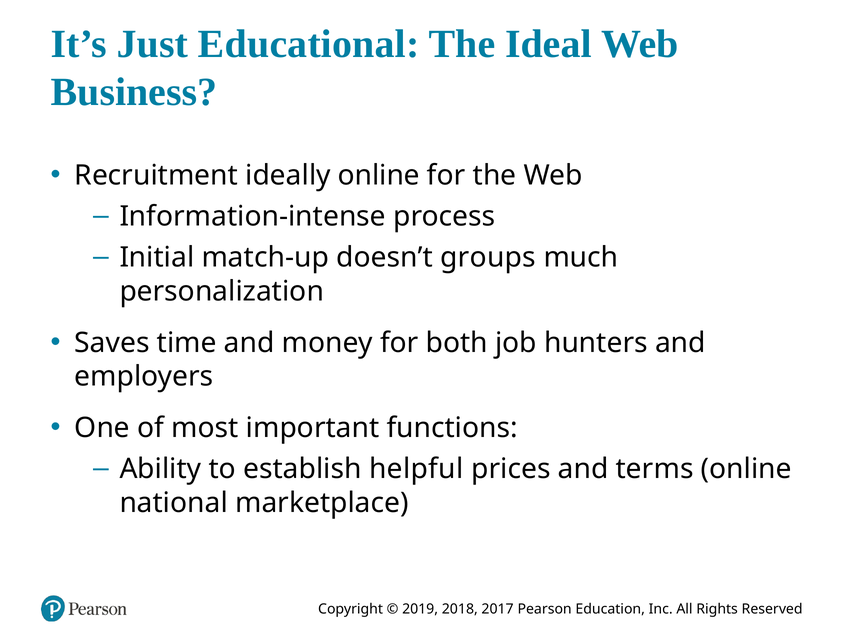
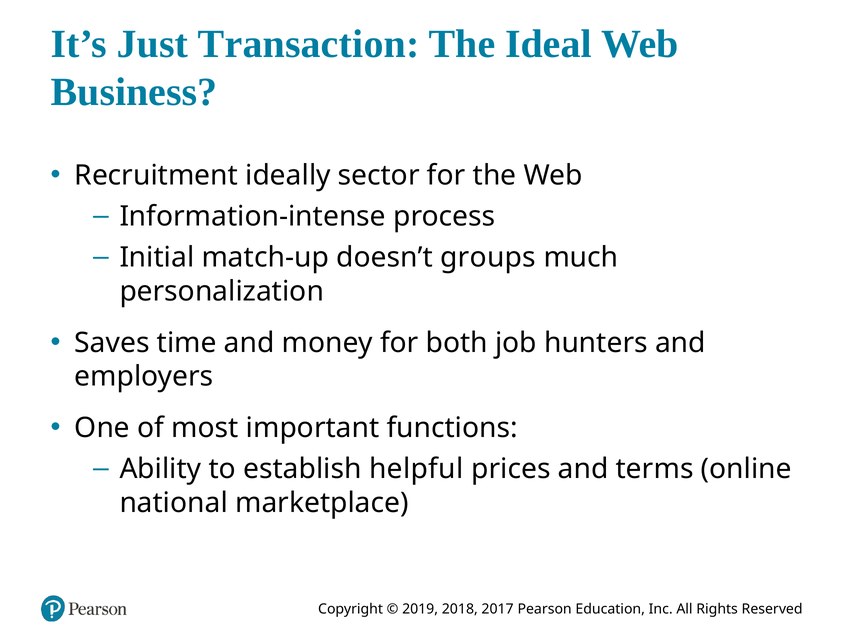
Educational: Educational -> Transaction (309, 44)
ideally online: online -> sector (379, 176)
